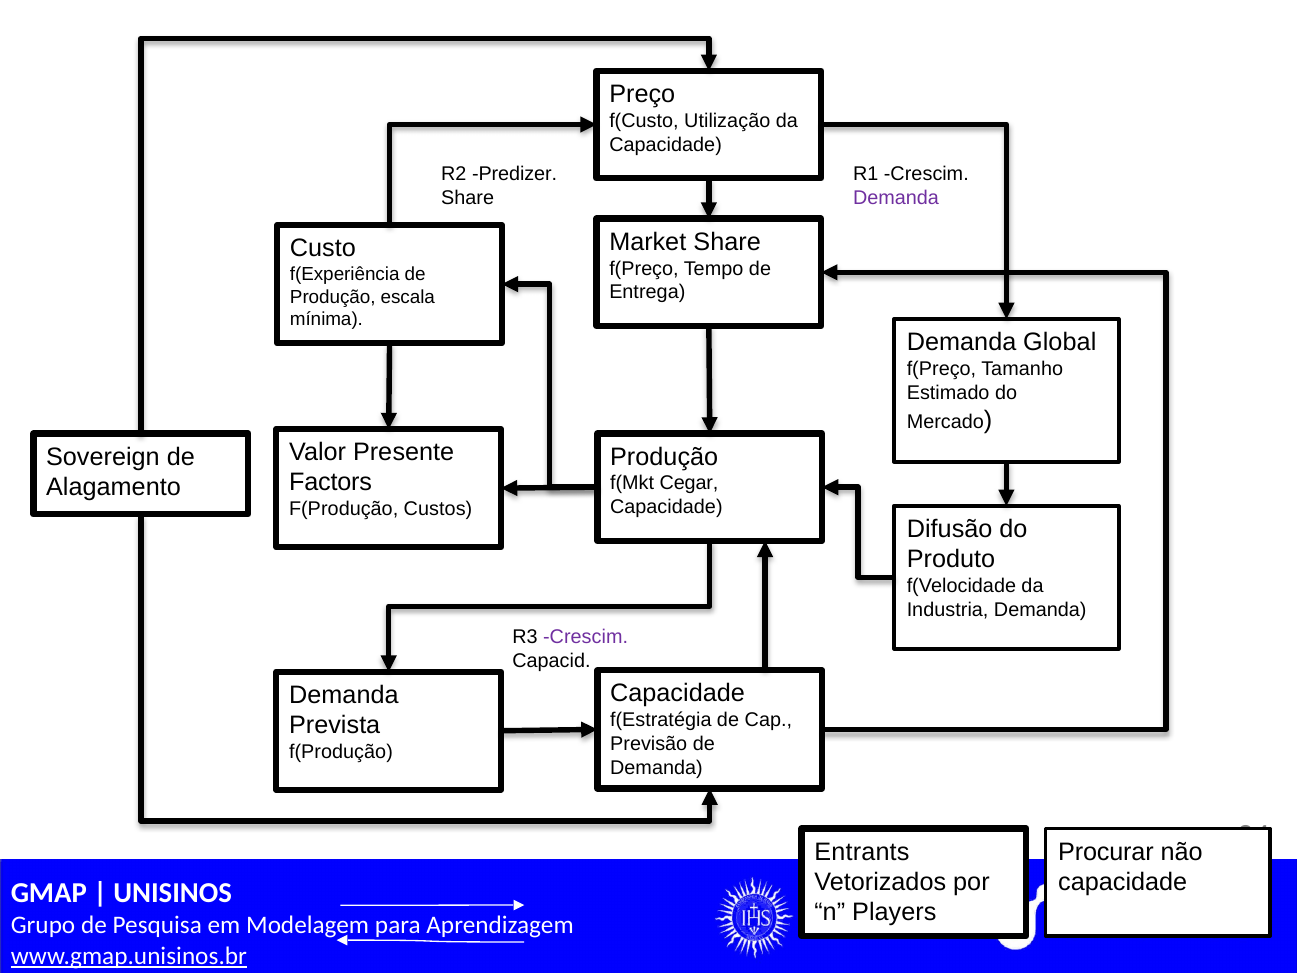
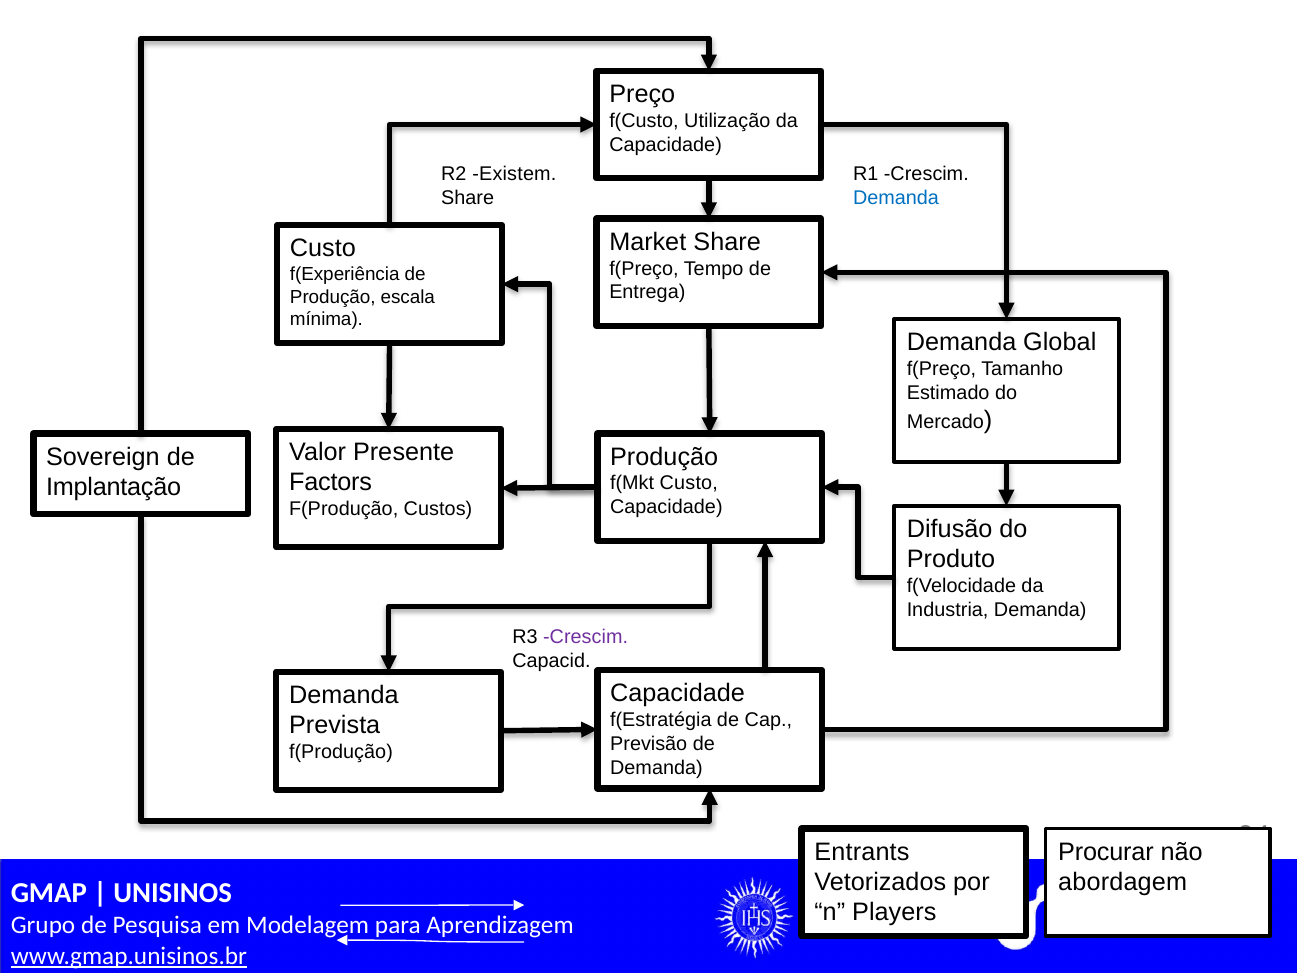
Predizer: Predizer -> Existem (514, 174)
Demanda colour: purple -> blue (896, 198)
f(Mkt Cegar: Cegar -> Custo (689, 483)
Alagamento: Alagamento -> Implantação (114, 487)
capacidade: capacidade -> abordagem (1123, 882)
